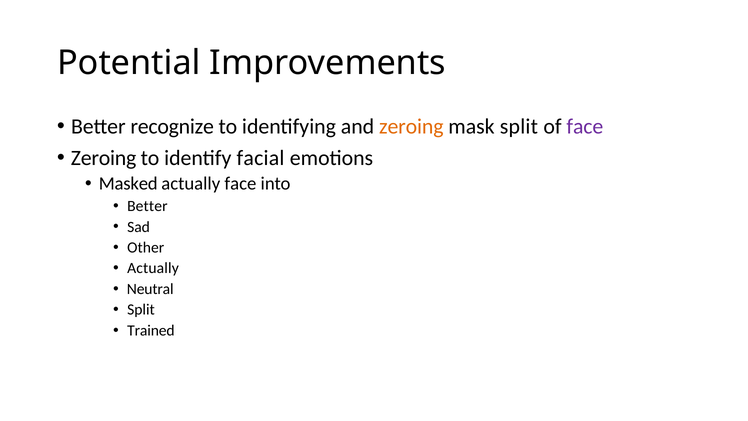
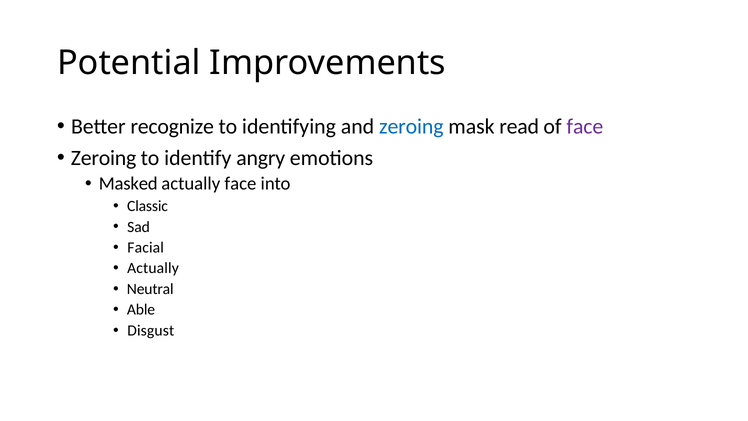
zeroing colour: orange -> blue (411, 126)
mask split: split -> read (519, 126)
facial: facial -> angry (261, 158)
Better: Better -> Classic (147, 206)
Other: Other -> Facial (146, 247)
Split: Split -> Able (141, 310)
Trained: Trained -> Disgust (151, 330)
